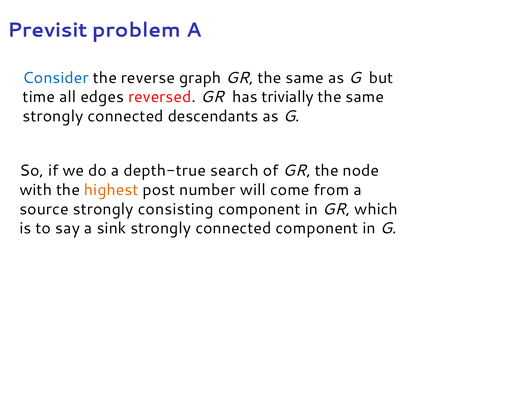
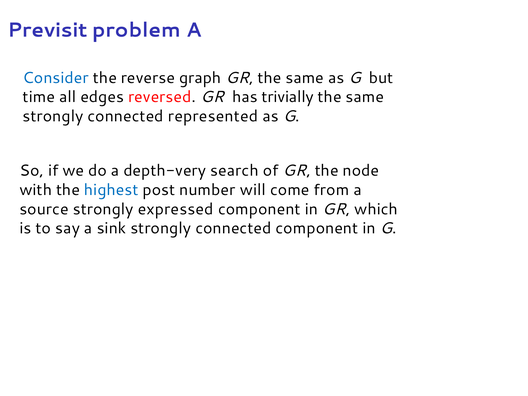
descendants: descendants -> represented (213, 116)
depth-true: depth-true -> depth-very (165, 171)
highest colour: orange -> blue (111, 190)
consisting: consisting -> expressed (176, 209)
